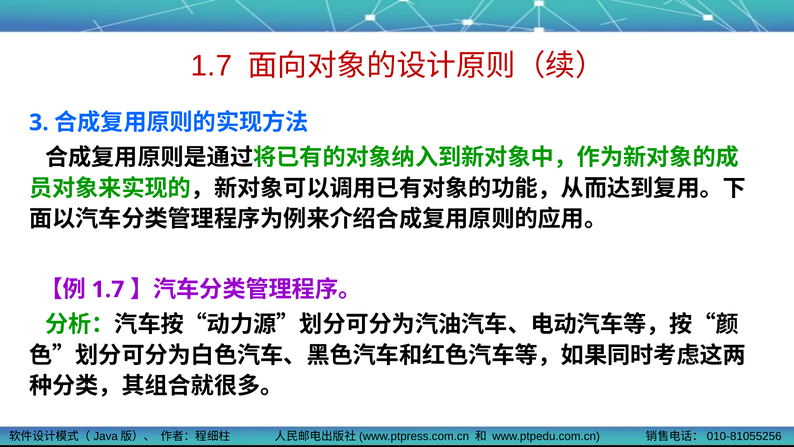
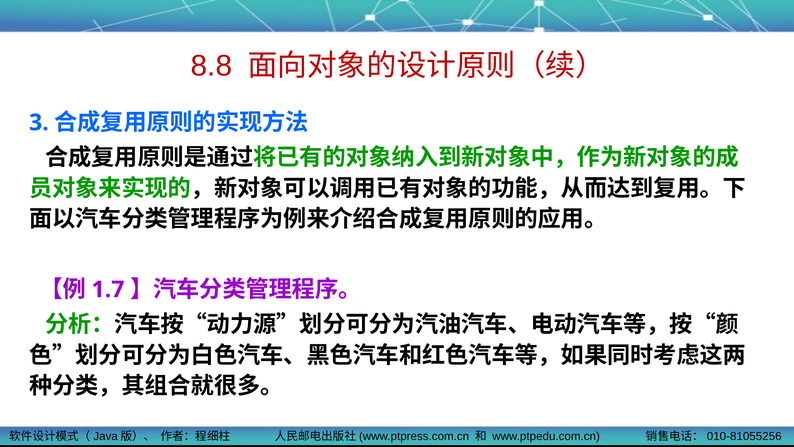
1.7: 1.7 -> 8.8 (212, 66)
